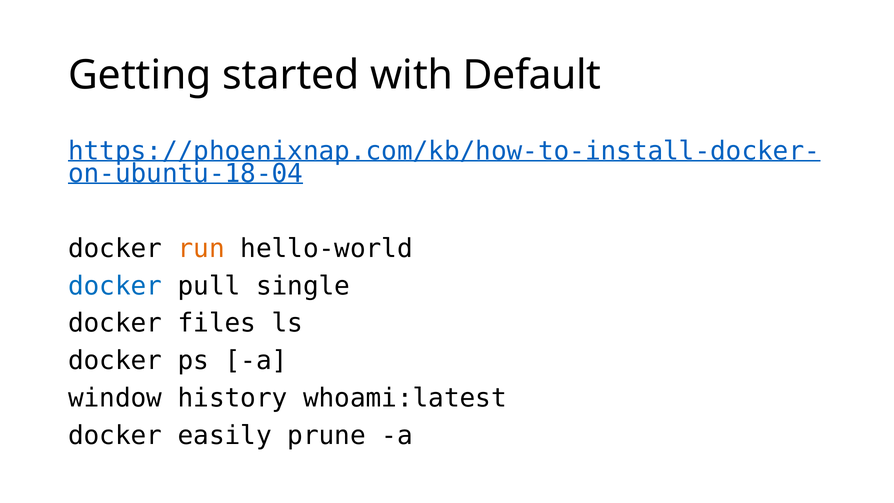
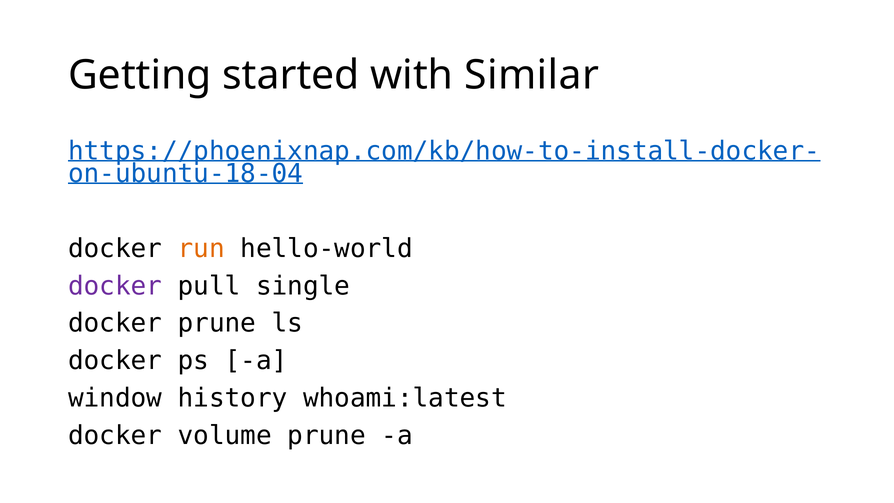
Default: Default -> Similar (532, 75)
docker colour: blue -> purple (115, 286)
docker files: files -> prune (217, 323)
easily: easily -> volume (225, 436)
